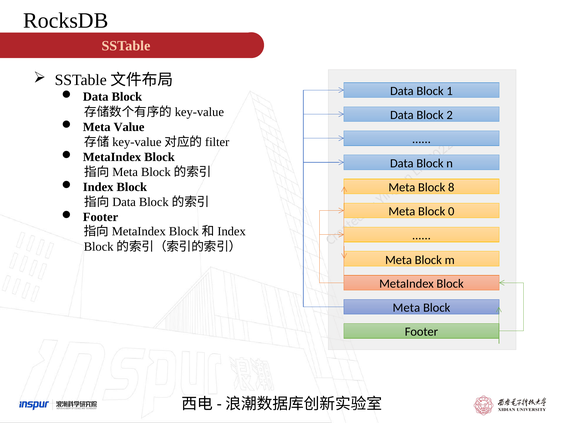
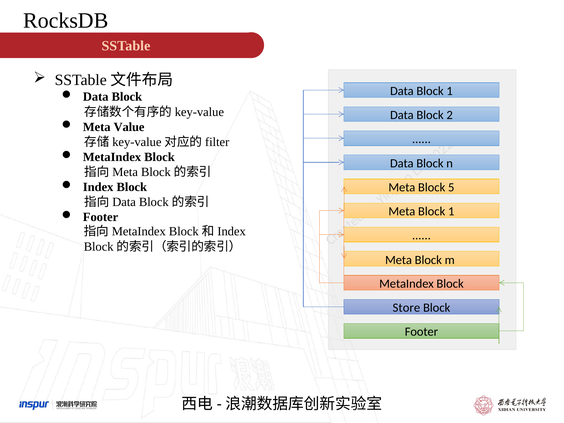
8: 8 -> 5 (451, 187)
Meta Block 0: 0 -> 1 (451, 211)
Meta: Meta -> Store (406, 308)
